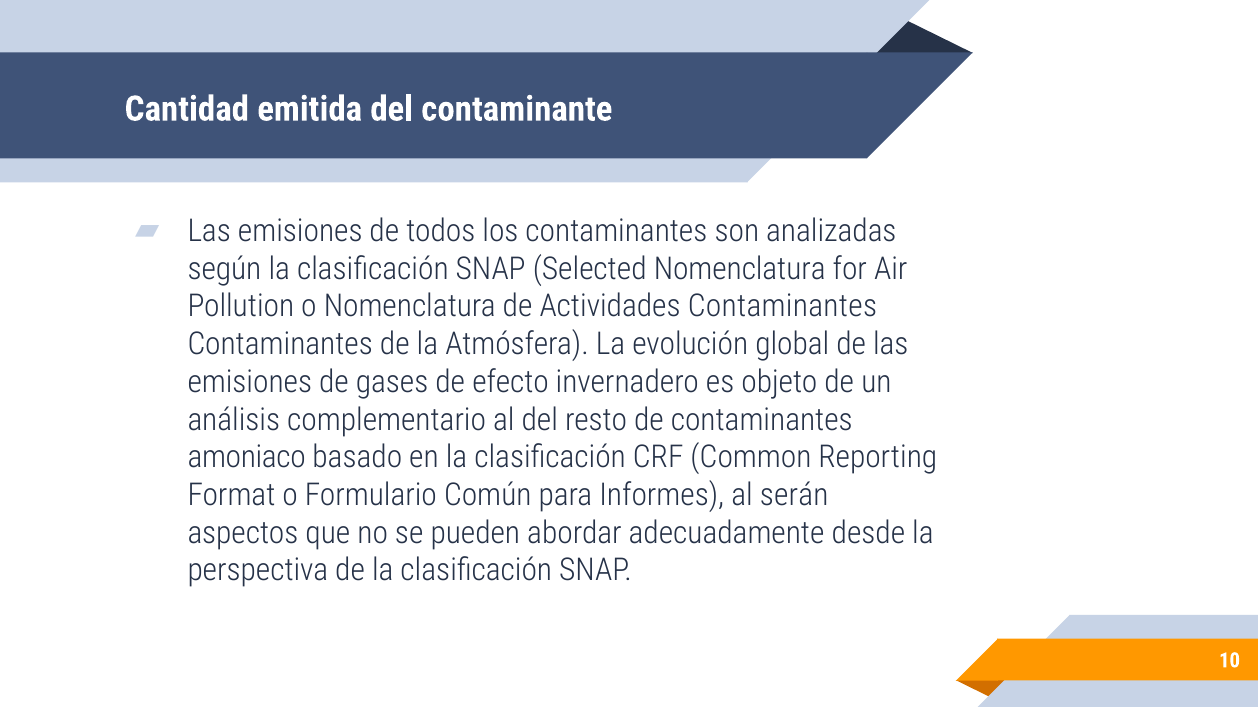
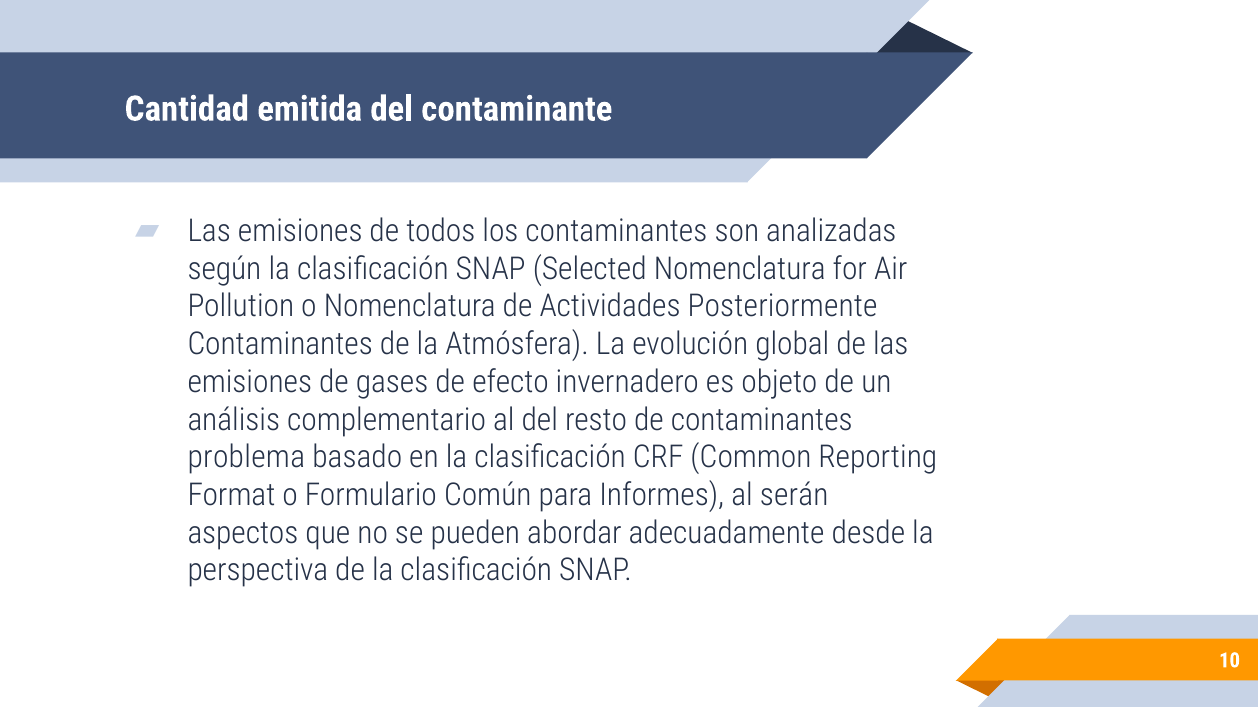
Actividades Contaminantes: Contaminantes -> Posteriormente (783, 307)
amoniaco: amoniaco -> problema (246, 458)
